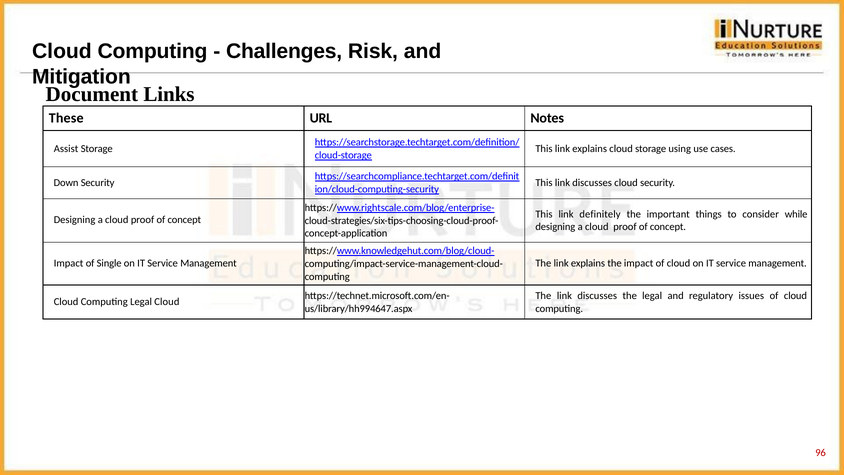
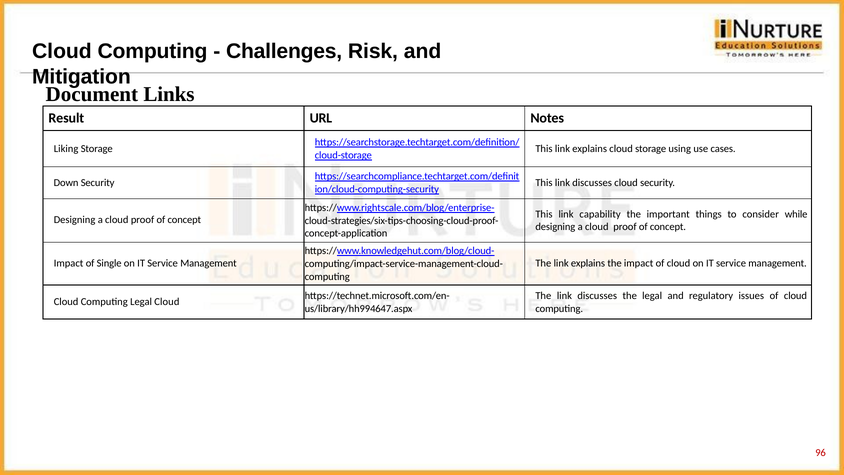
These: These -> Result (66, 118)
Assist: Assist -> Liking (66, 149)
definitely: definitely -> capability (600, 214)
